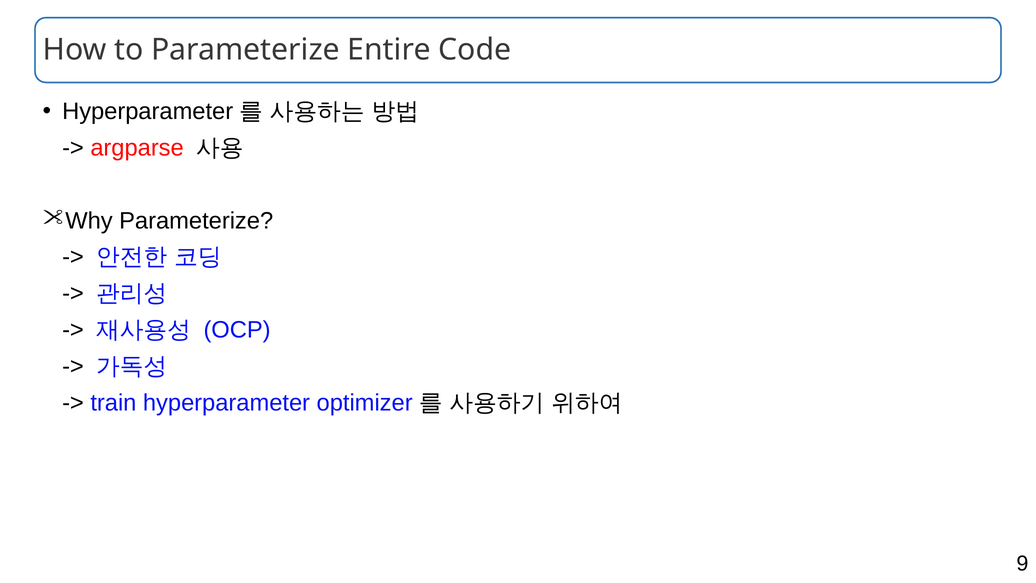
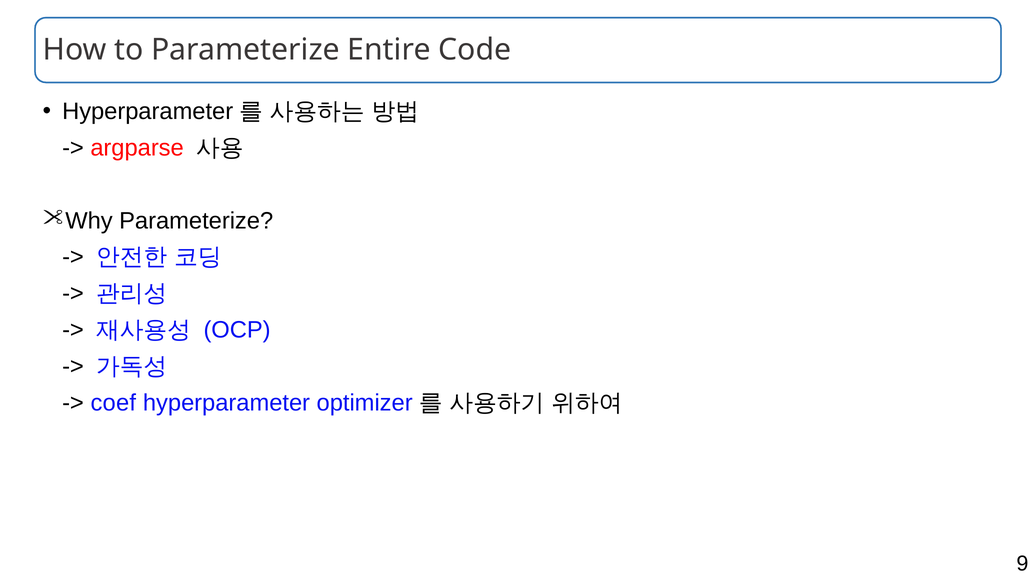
train: train -> coef (113, 403)
